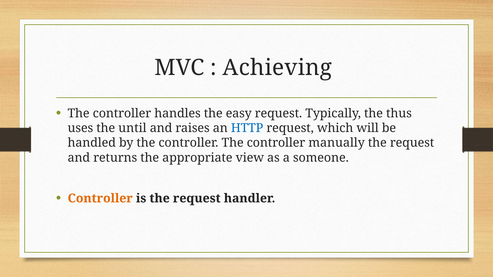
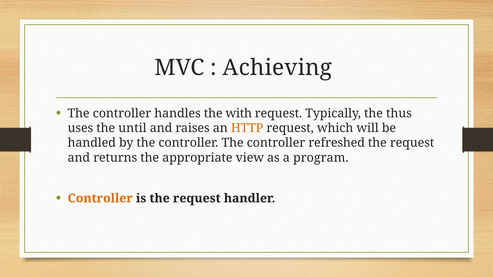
easy: easy -> with (239, 114)
HTTP colour: blue -> orange (247, 128)
manually: manually -> refreshed (337, 143)
someone: someone -> program (321, 158)
